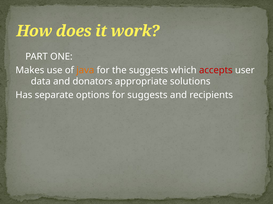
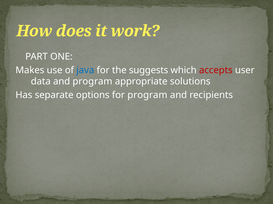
java colour: orange -> blue (85, 70)
and donators: donators -> program (92, 82)
for suggests: suggests -> program (147, 95)
